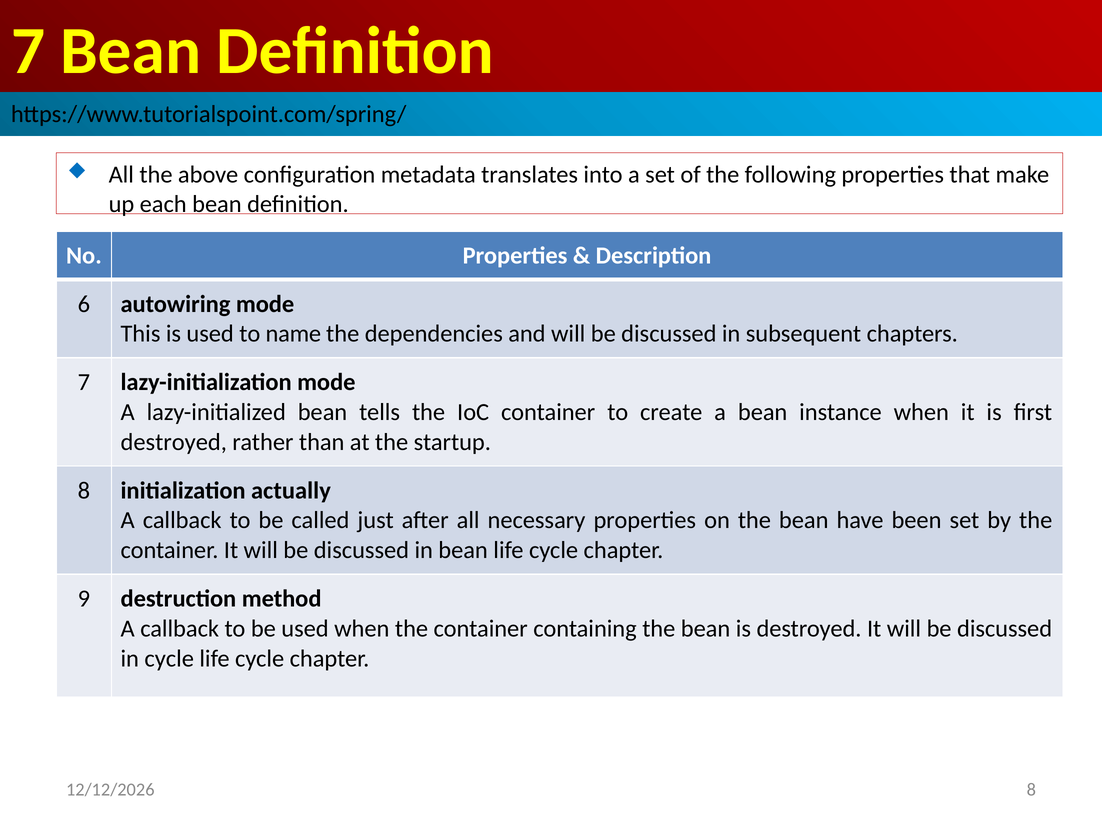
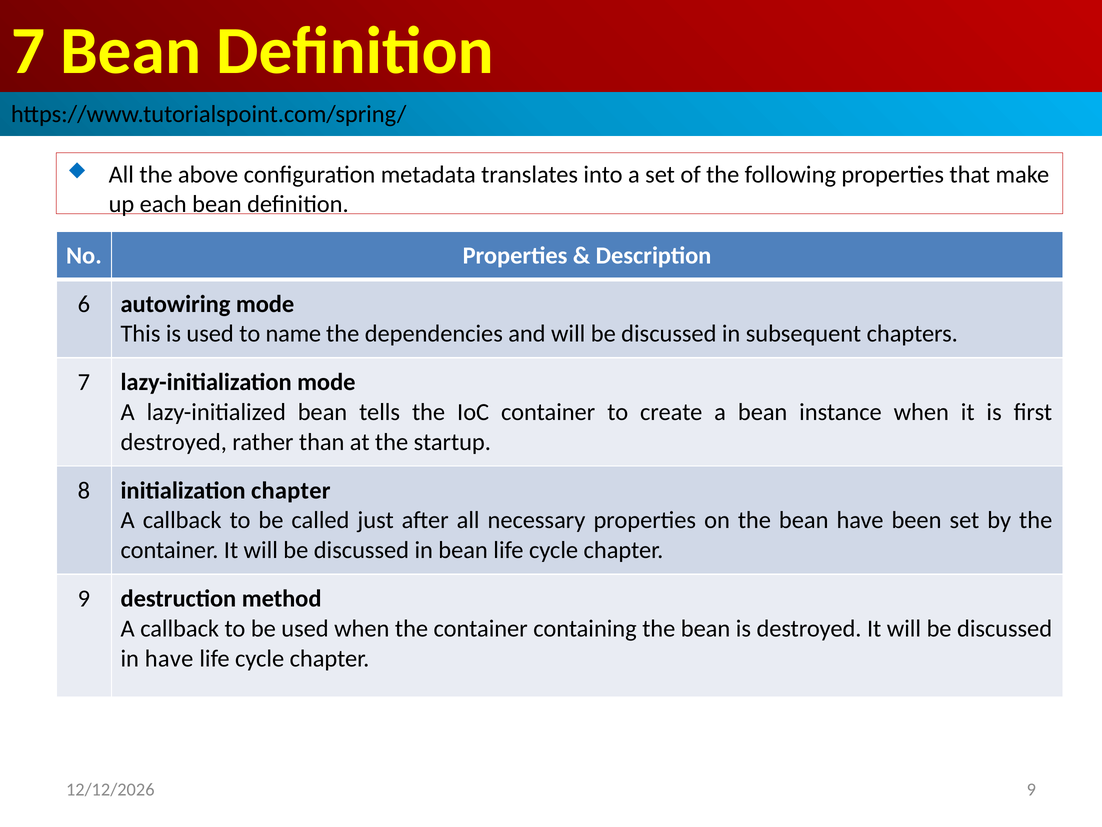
initialization actually: actually -> chapter (291, 490)
in cycle: cycle -> have (169, 658)
8: 8 -> 9 (1031, 789)
